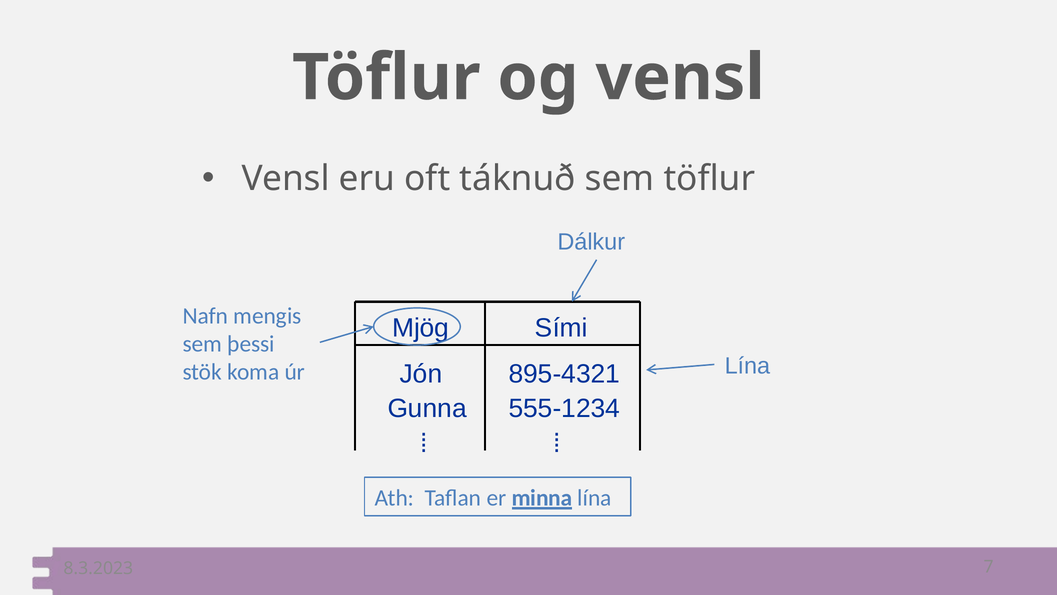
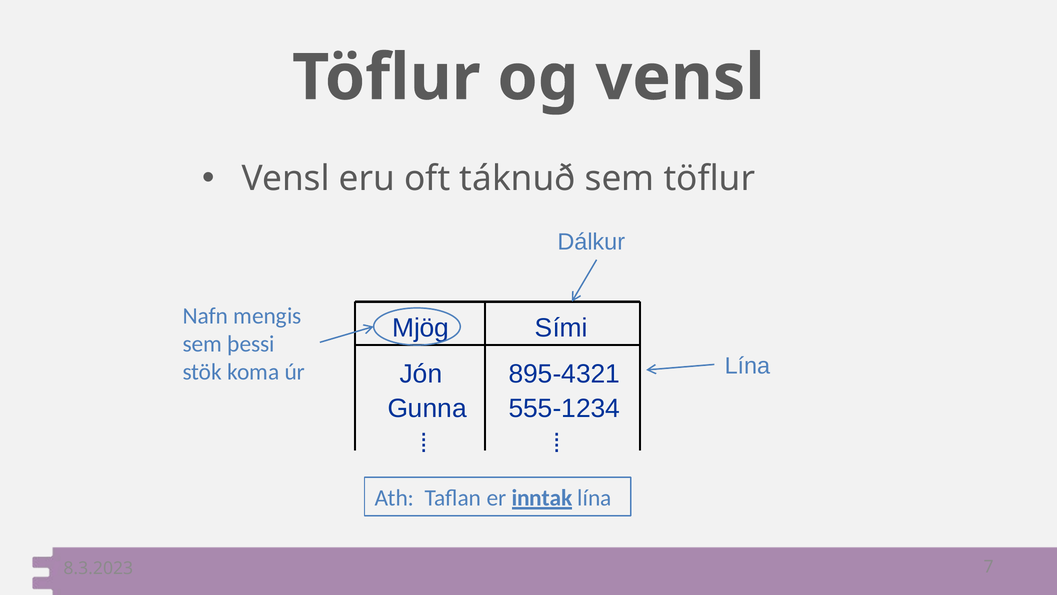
minna: minna -> inntak (542, 498)
